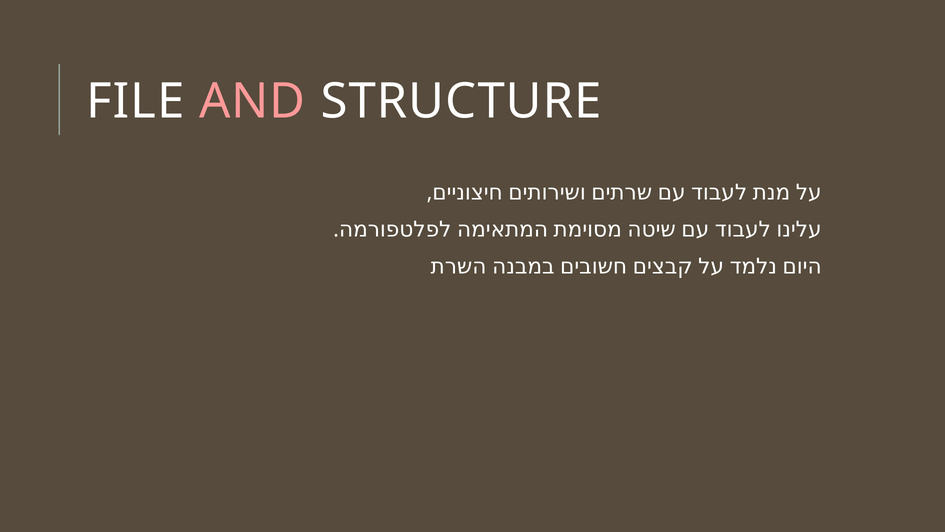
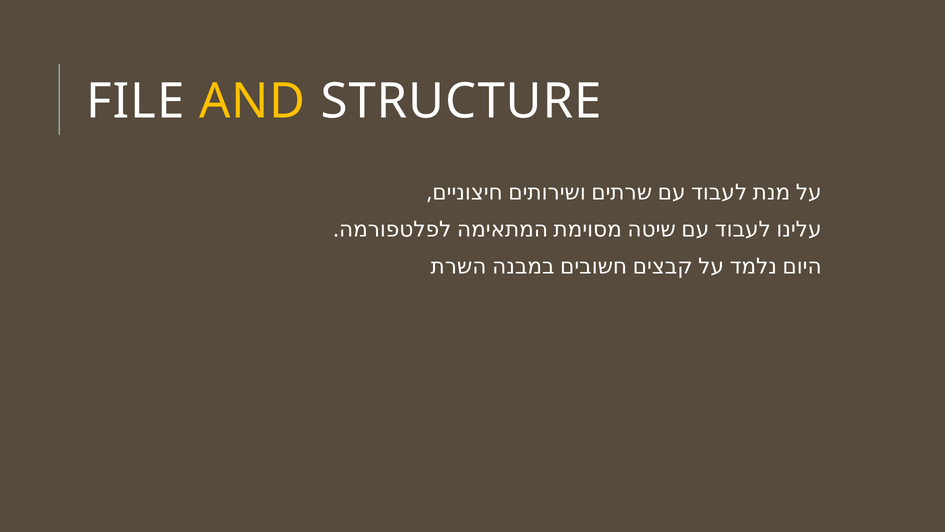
AND colour: pink -> yellow (252, 101)
